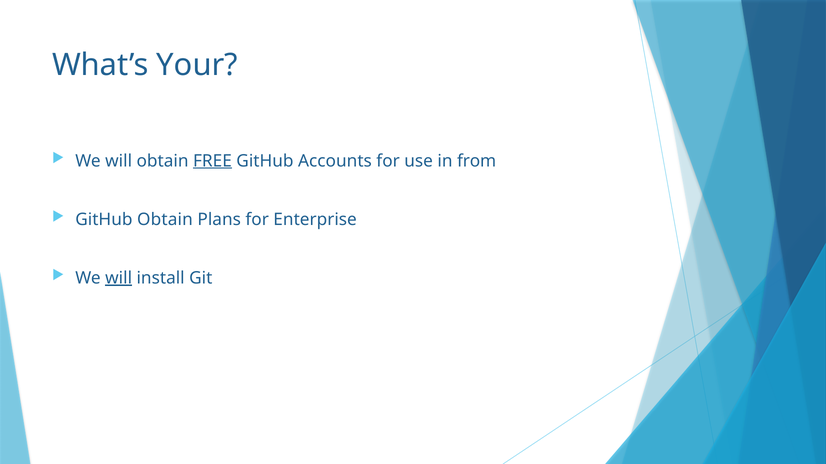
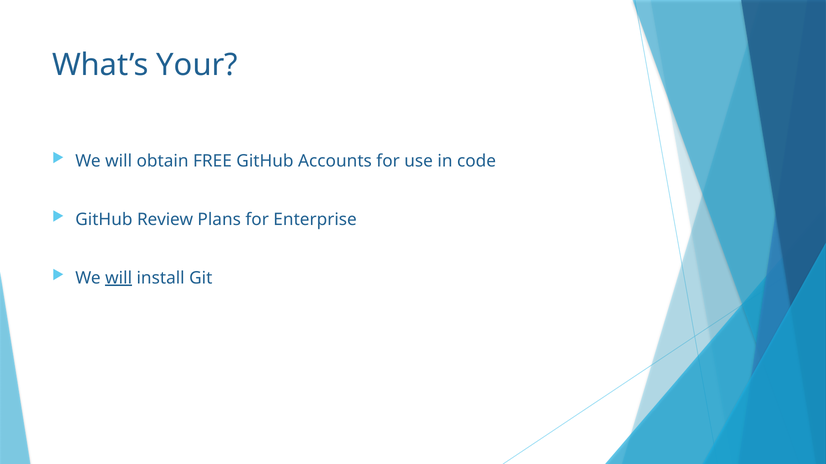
FREE underline: present -> none (212, 161)
from: from -> code (477, 161)
GitHub Obtain: Obtain -> Review (165, 220)
